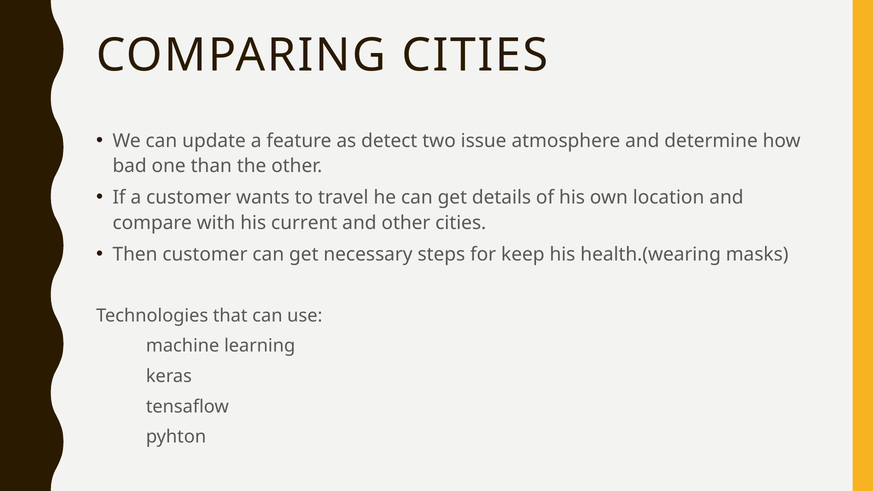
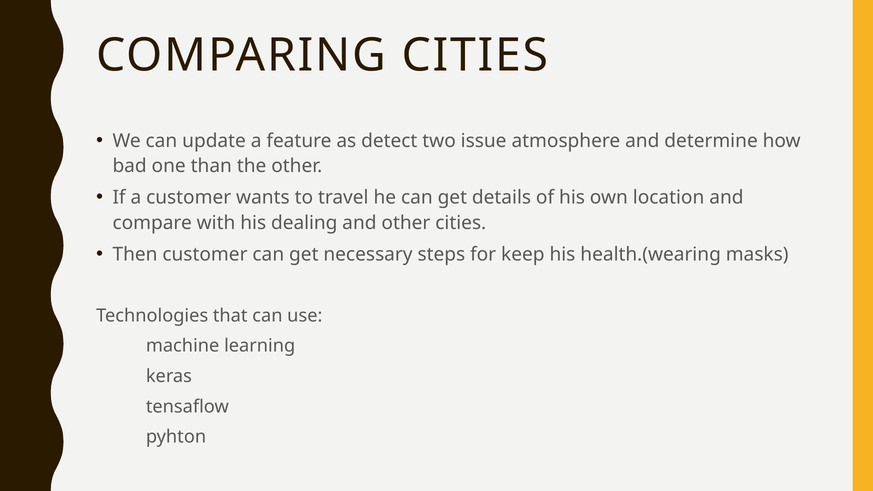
current: current -> dealing (304, 223)
